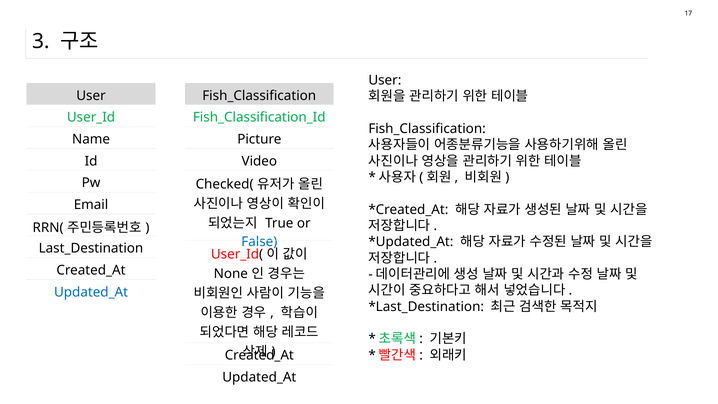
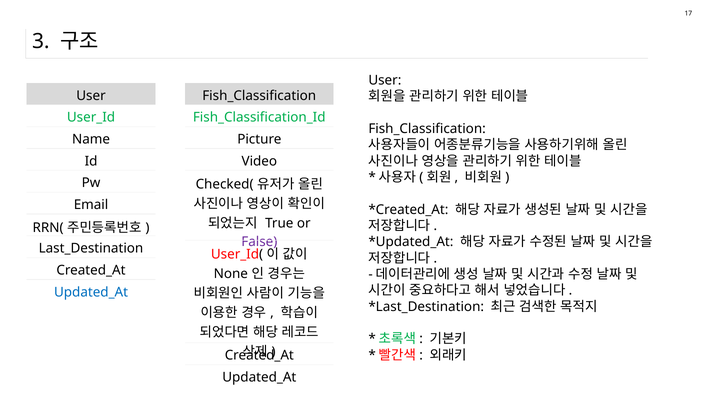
False colour: blue -> purple (259, 241)
